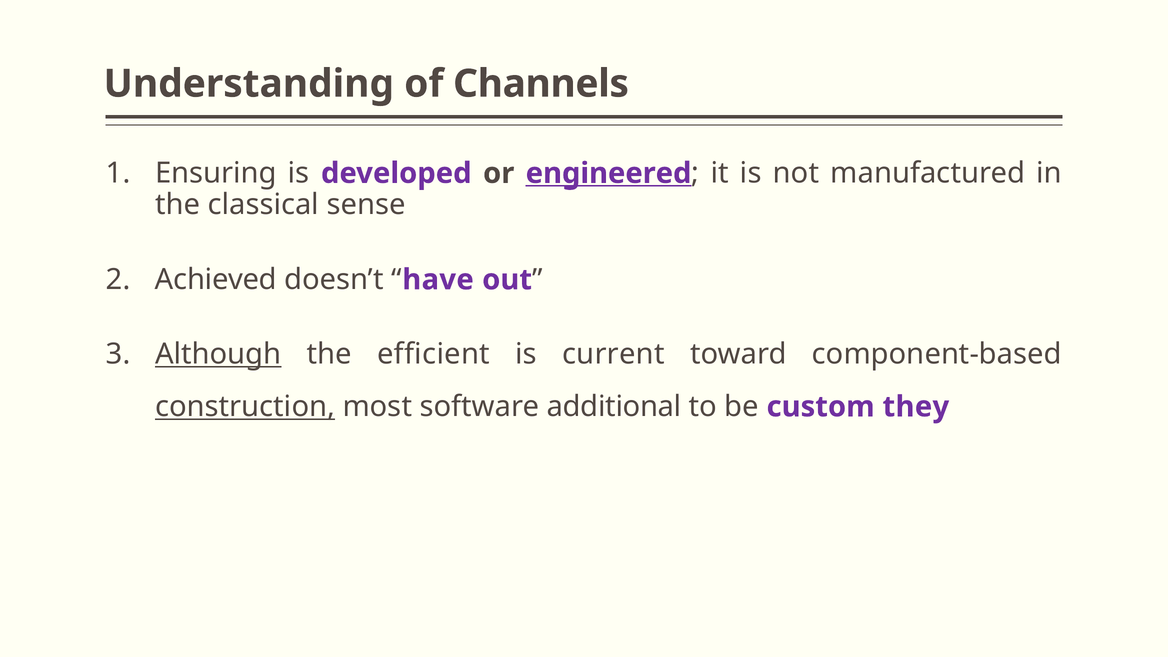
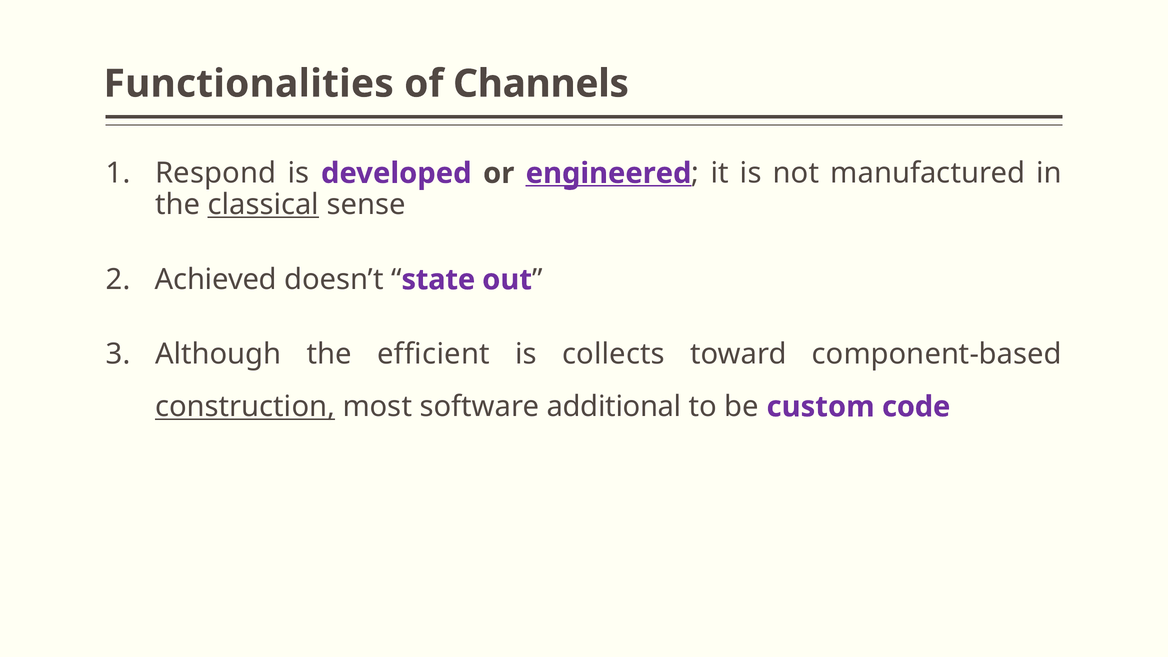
Understanding: Understanding -> Functionalities (249, 84)
Ensuring: Ensuring -> Respond (216, 173)
classical underline: none -> present (263, 205)
have: have -> state (438, 280)
Although underline: present -> none (218, 354)
current: current -> collects (613, 354)
they: they -> code (916, 407)
